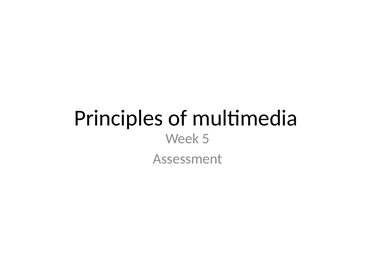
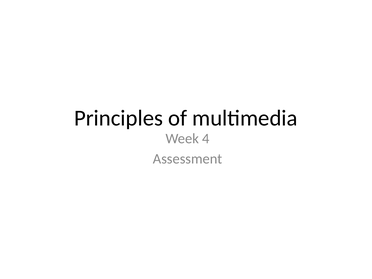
5: 5 -> 4 (206, 139)
